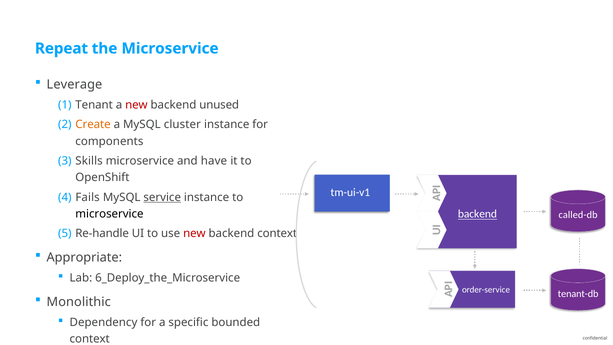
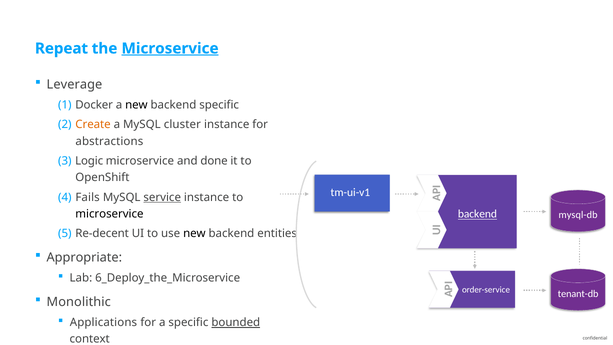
Microservice underline: none -> present (170, 48)
Tenant: Tenant -> Docker (94, 105)
new colour: red -> black (136, 105)
backend unused: unused -> specific (219, 105)
components: components -> abstractions (109, 141)
Skills: Skills -> Logic (89, 161)
have: have -> done (214, 161)
called-db: called-db -> mysql-db (578, 215)
Re-handle: Re-handle -> Re-decent (102, 233)
new colour: red -> black (194, 233)
backend context: context -> entities (277, 233)
Dependency: Dependency -> Applications (103, 322)
bounded underline: none -> present (236, 322)
